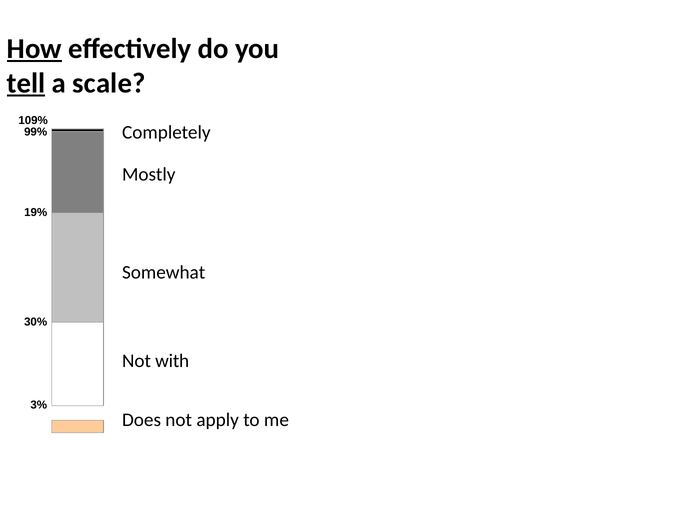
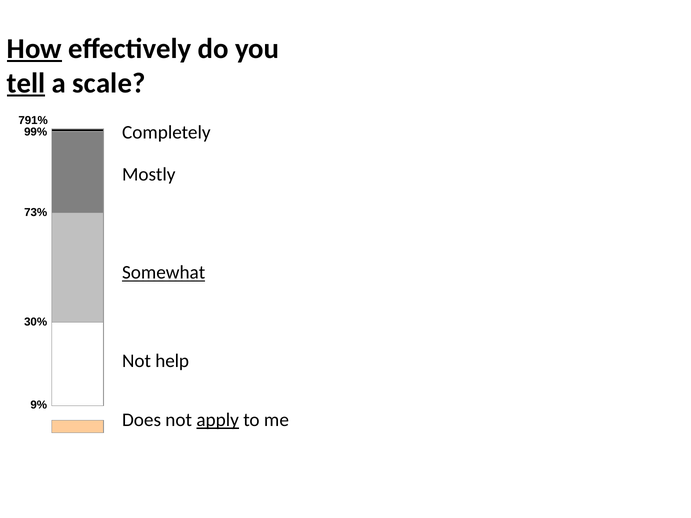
109%: 109% -> 791% (33, 121)
19%: 19% -> 73% (36, 213)
Somewhat underline: none -> present (164, 273)
with: with -> help (172, 361)
3%: 3% -> 9% (39, 405)
apply underline: none -> present (218, 420)
